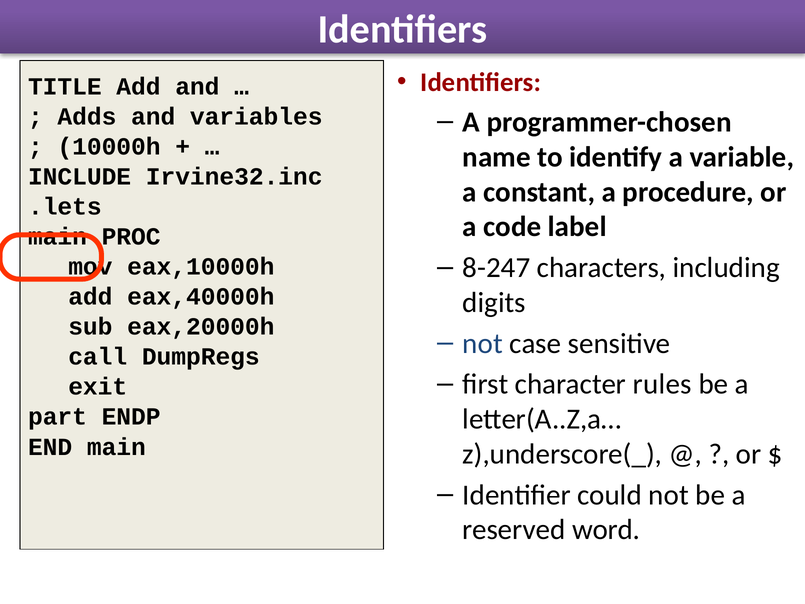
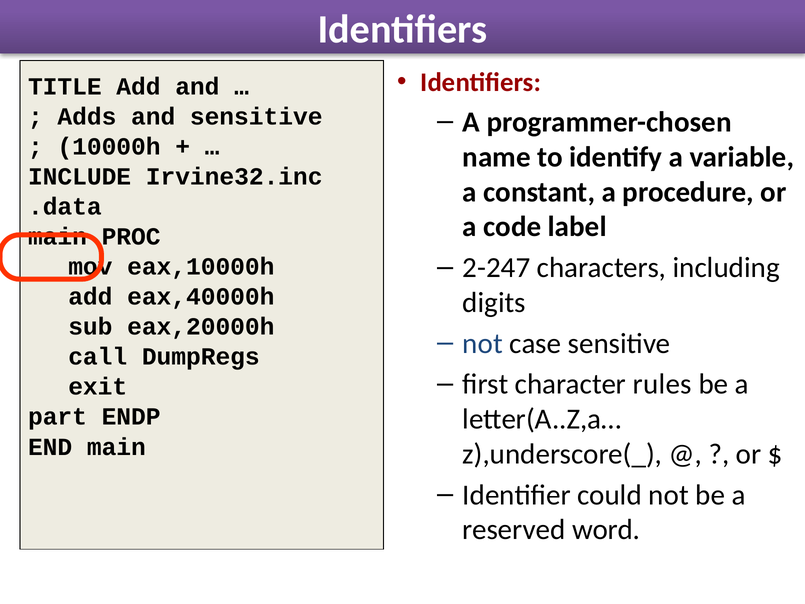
and variables: variables -> sensitive (256, 117)
.lets: .lets -> .data (65, 207)
8-247: 8-247 -> 2-247 (496, 268)
